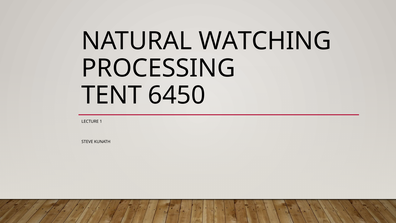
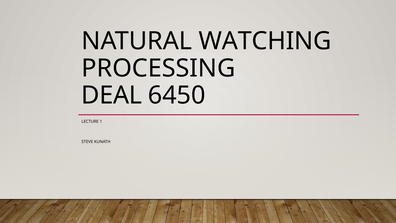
TENT: TENT -> DEAL (112, 95)
